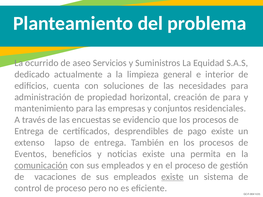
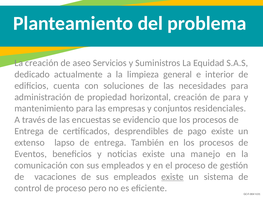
La ocurrido: ocurrido -> creación (42, 63)
permita: permita -> manejo (205, 154)
comunicación underline: present -> none (41, 166)
